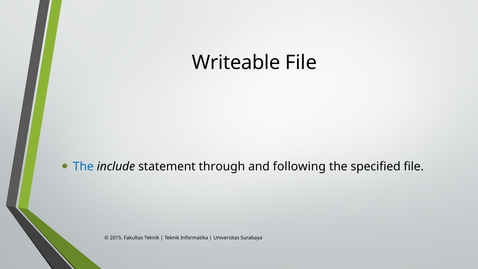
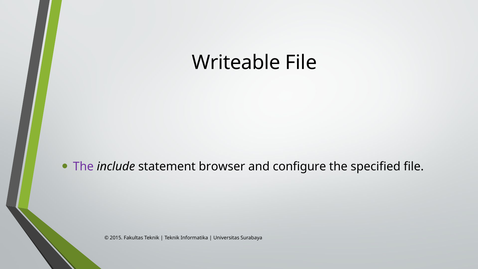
The colour: blue -> purple (83, 167)
through: through -> browser (222, 167)
following: following -> configure (299, 167)
